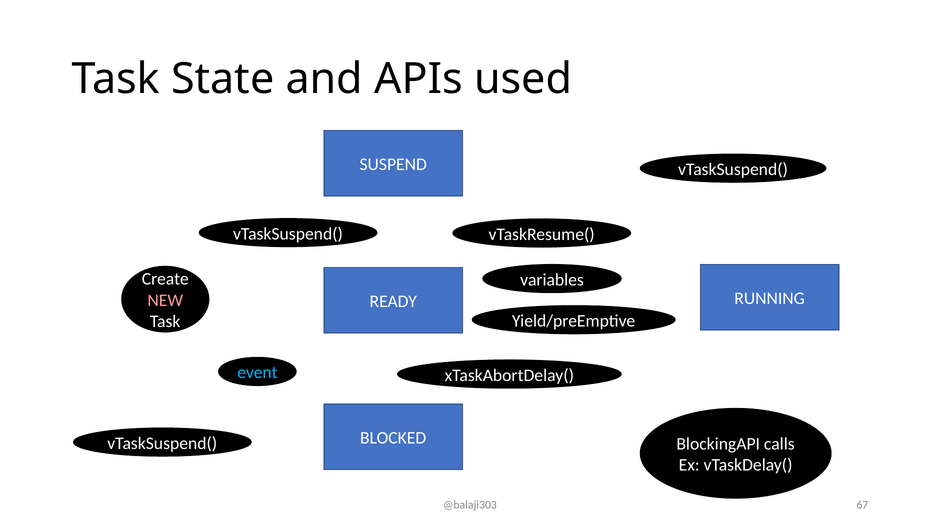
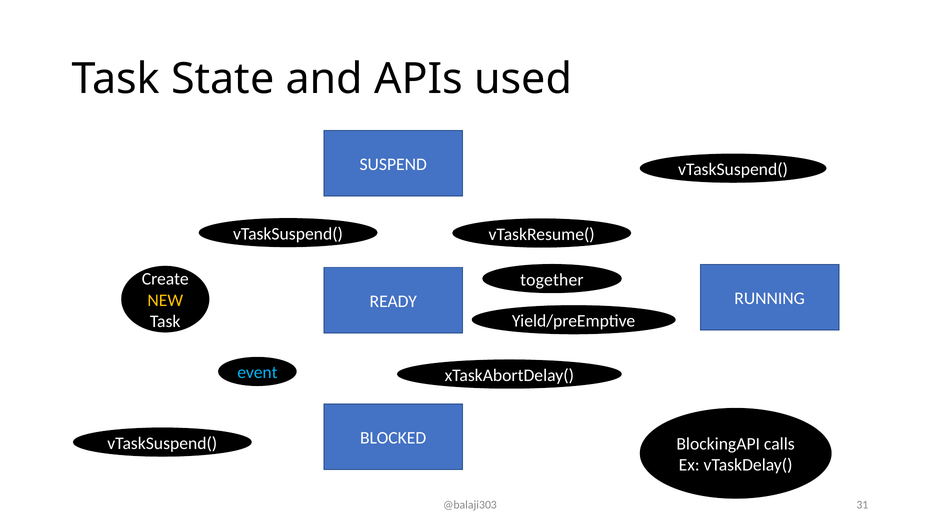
variables: variables -> together (552, 280)
NEW colour: pink -> yellow (165, 300)
67: 67 -> 31 (862, 505)
